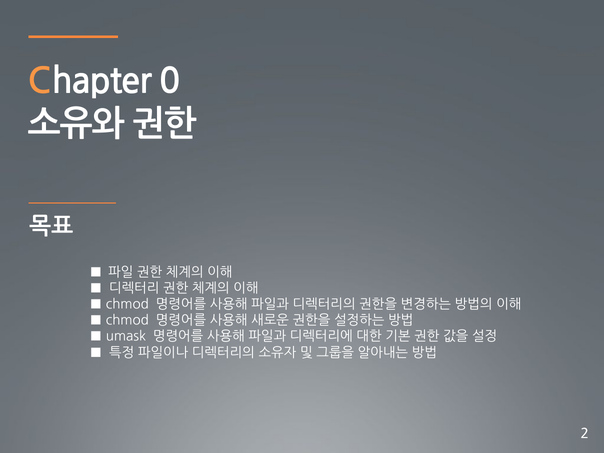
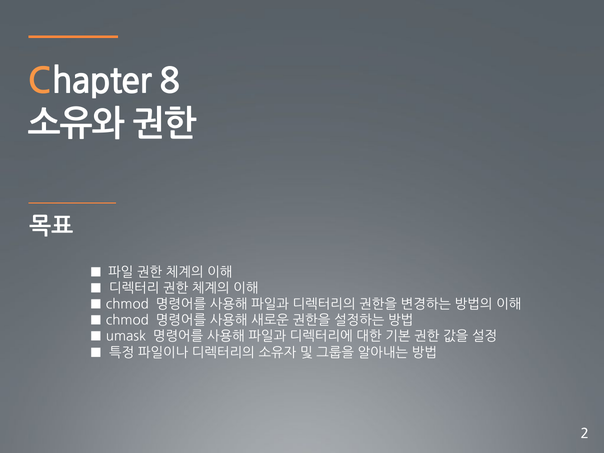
0: 0 -> 8 (170, 82)
